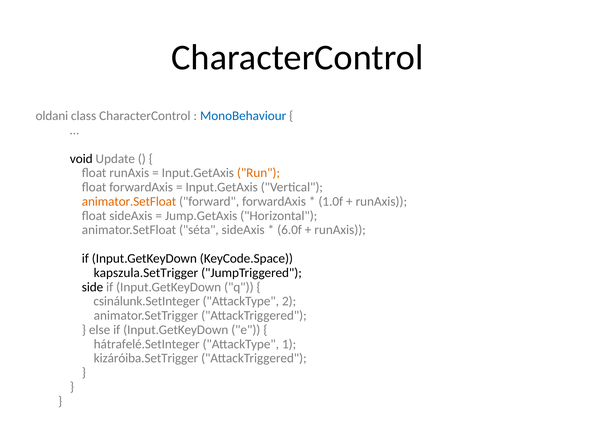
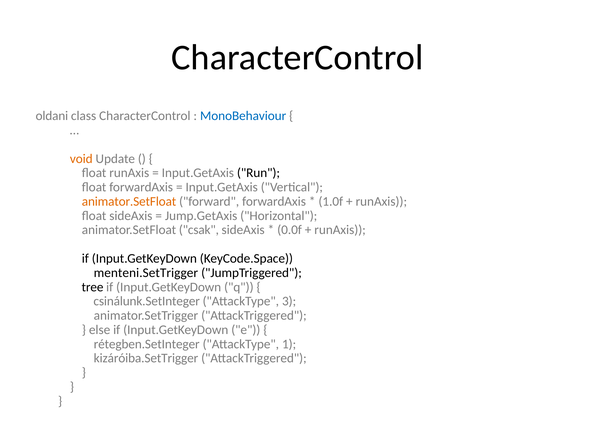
void colour: black -> orange (81, 159)
Run colour: orange -> black (258, 173)
séta: séta -> csak (199, 230)
6.0f: 6.0f -> 0.0f (290, 230)
kapszula.SetTrigger: kapszula.SetTrigger -> menteni.SetTrigger (146, 273)
side: side -> tree (93, 287)
2: 2 -> 3 (289, 301)
hátrafelé.SetInteger: hátrafelé.SetInteger -> rétegben.SetInteger (147, 344)
